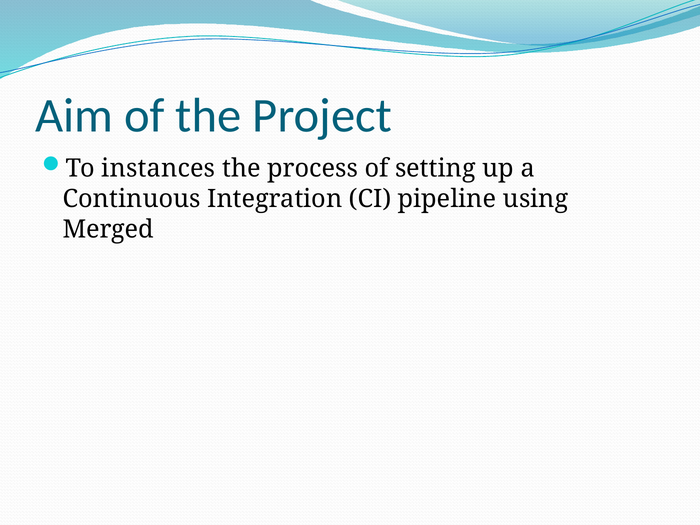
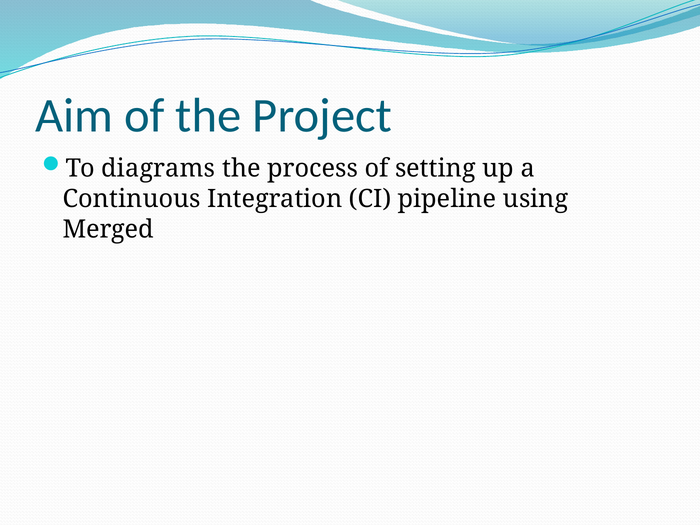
instances: instances -> diagrams (158, 169)
